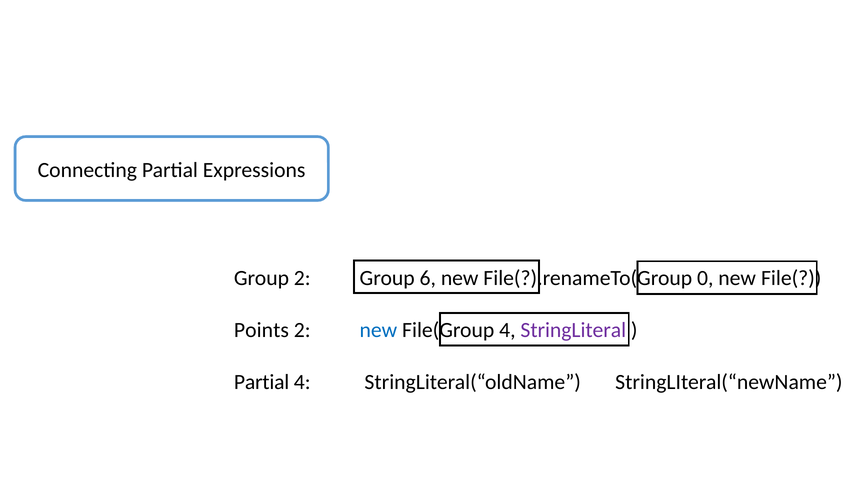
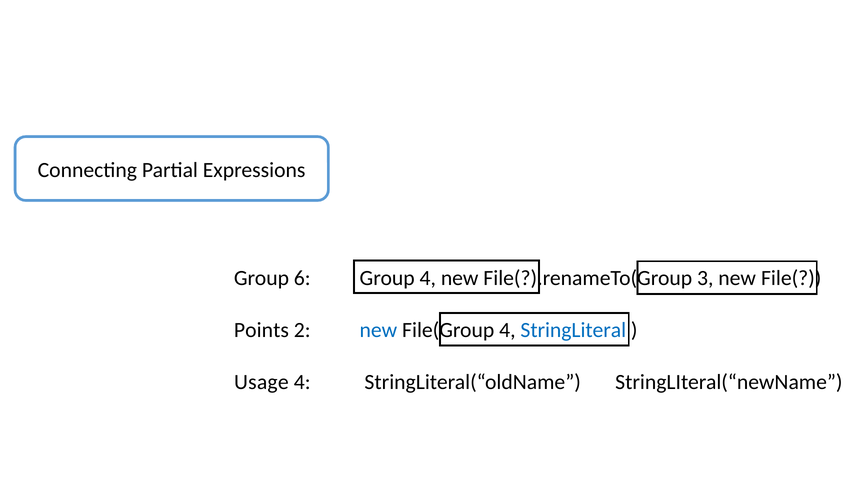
Group 2: 2 -> 6 (302, 279)
Group 6: 6 -> 4 (428, 279)
0: 0 -> 3 (705, 279)
StringLiteral colour: purple -> blue (573, 331)
Partial: Partial -> Usage (261, 383)
